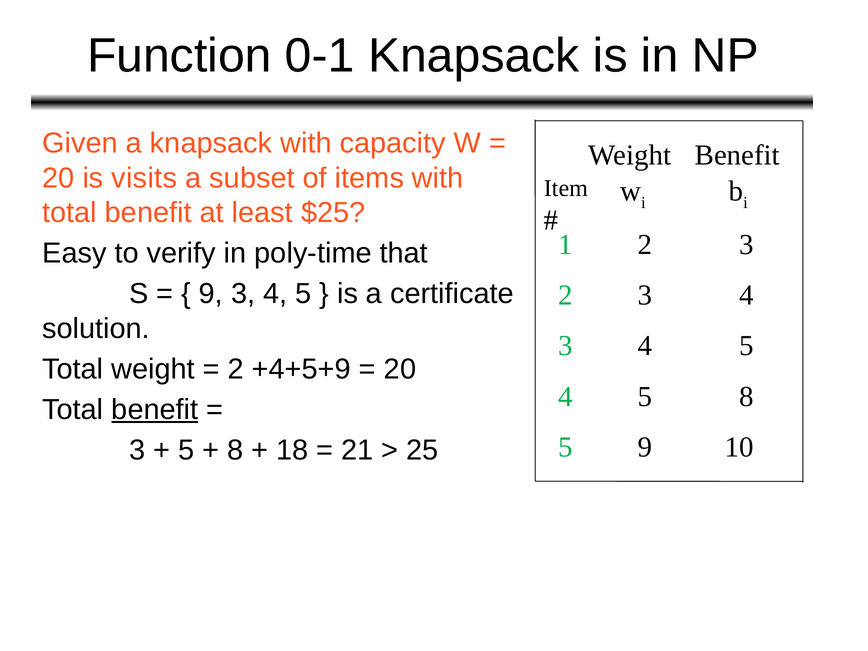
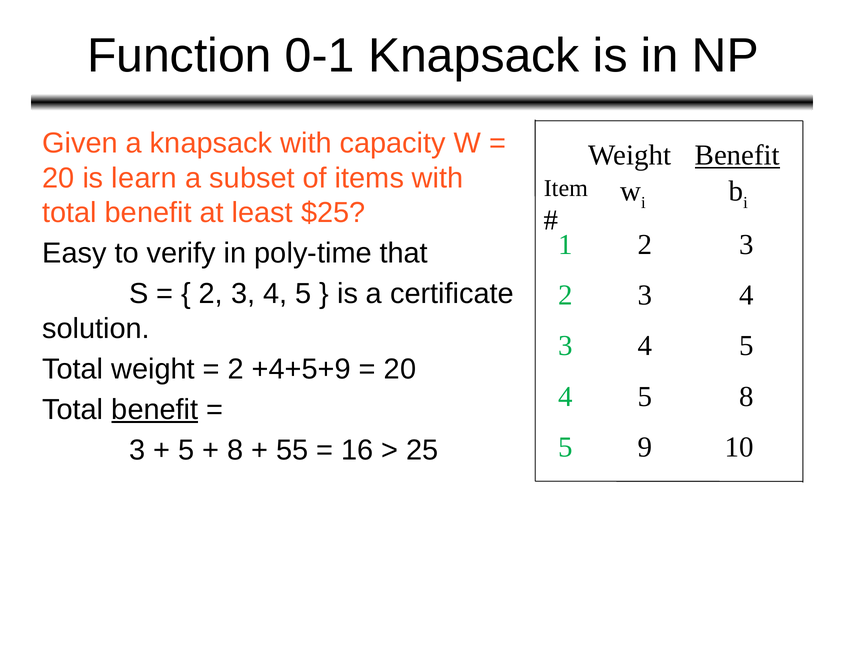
Benefit underline: none -> present (737, 155)
visits: visits -> learn (144, 178)
9: 9 -> 2 (211, 294)
18: 18 -> 55 (292, 450)
21: 21 -> 16 (357, 450)
